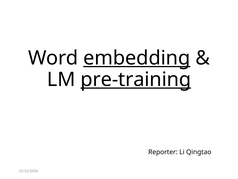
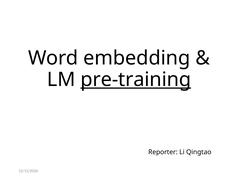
embedding underline: present -> none (137, 58)
